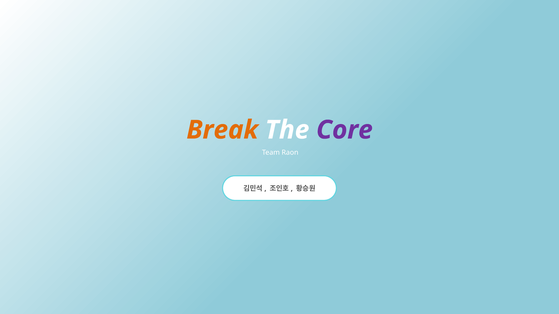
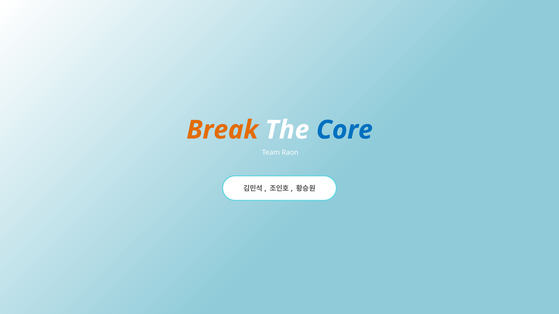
Core colour: purple -> blue (344, 130)
